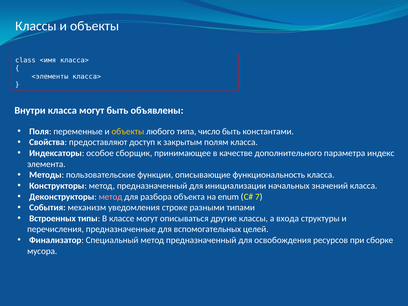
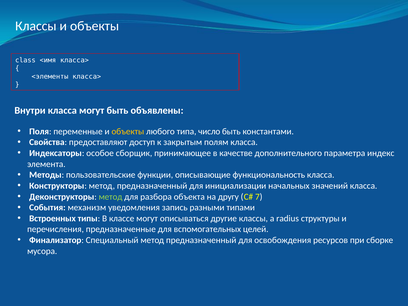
метод colour: pink -> light green (111, 197)
enum: enum -> другу (228, 197)
строке: строке -> запись (175, 208)
входа: входа -> radius (288, 218)
